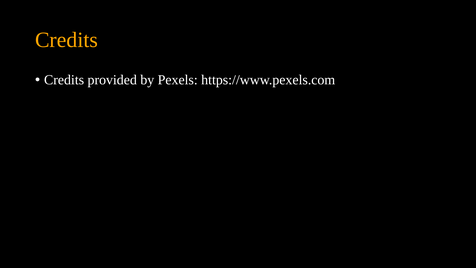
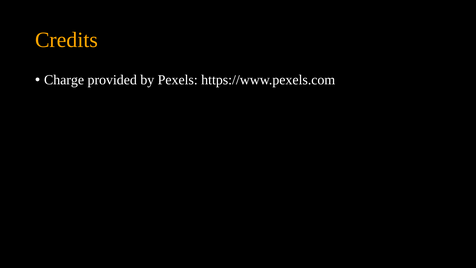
Credits: Credits -> Charge (64, 80)
